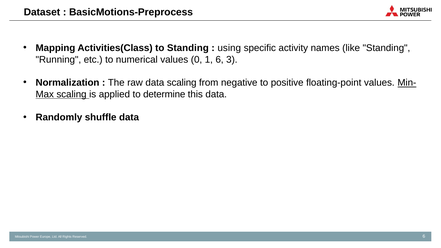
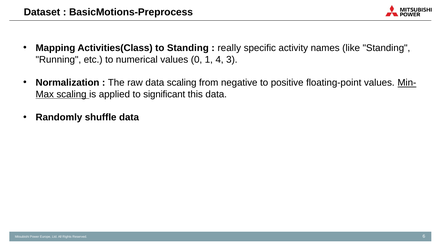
using: using -> really (229, 48)
1 6: 6 -> 4 (220, 60)
determine: determine -> significant (164, 94)
